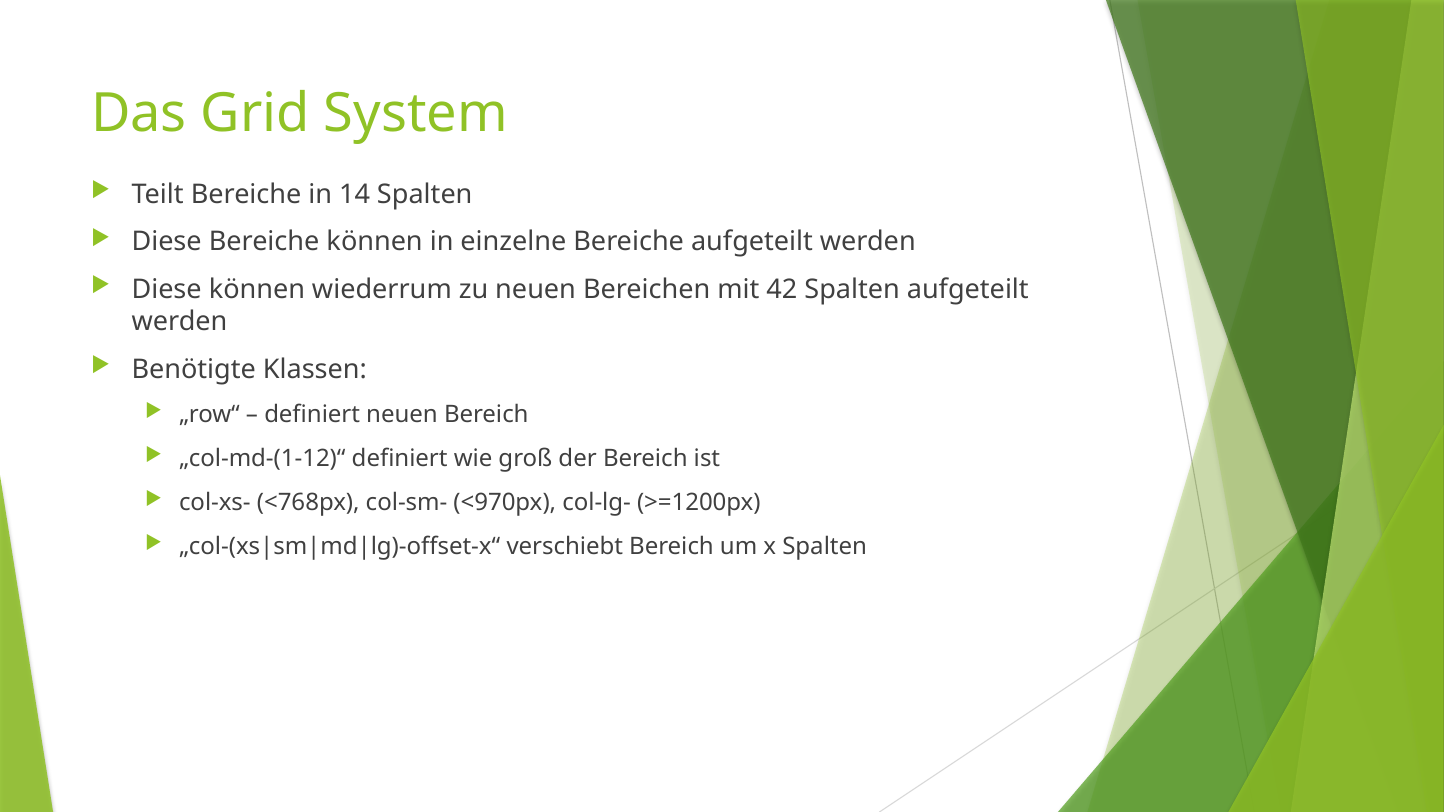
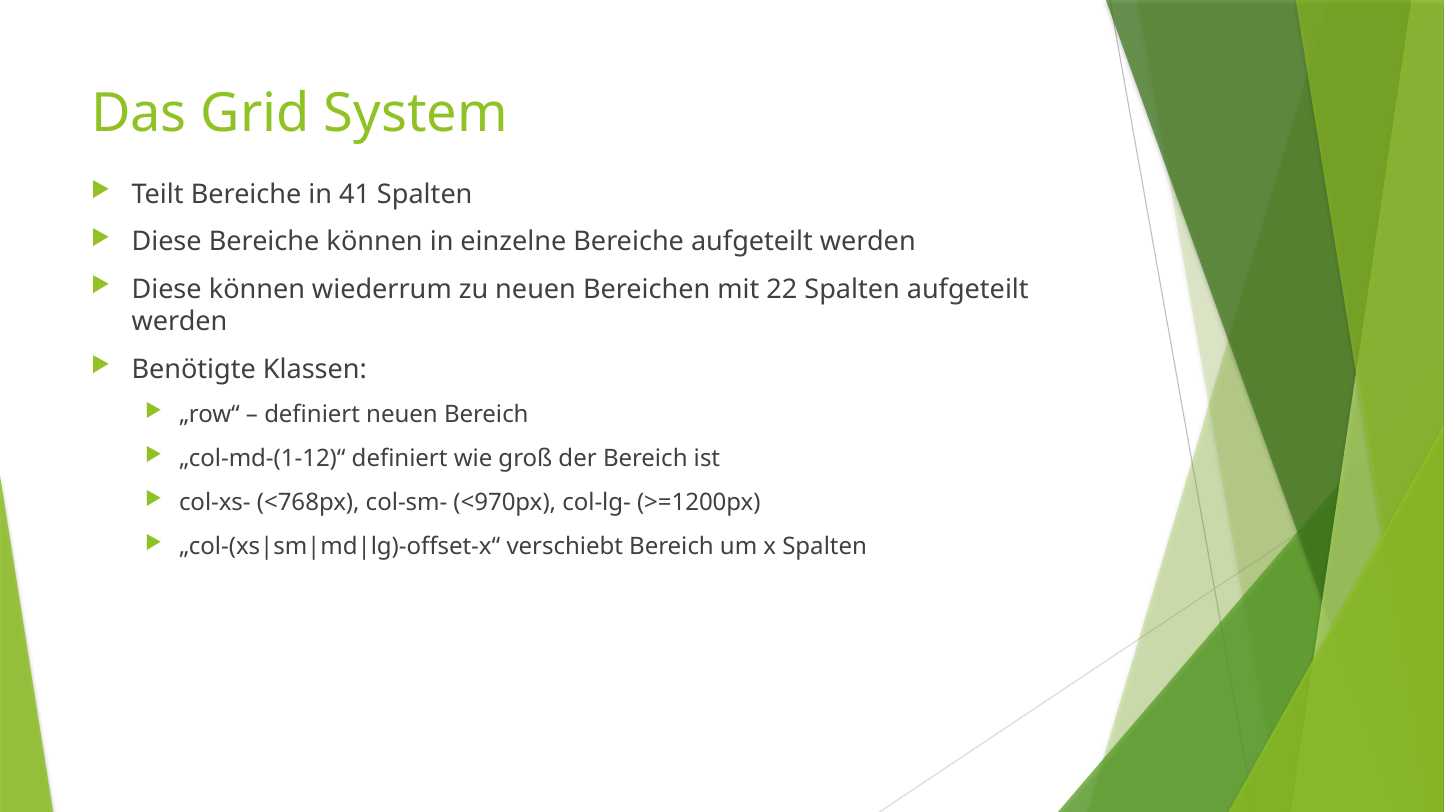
14: 14 -> 41 (355, 194)
42: 42 -> 22 (782, 290)
